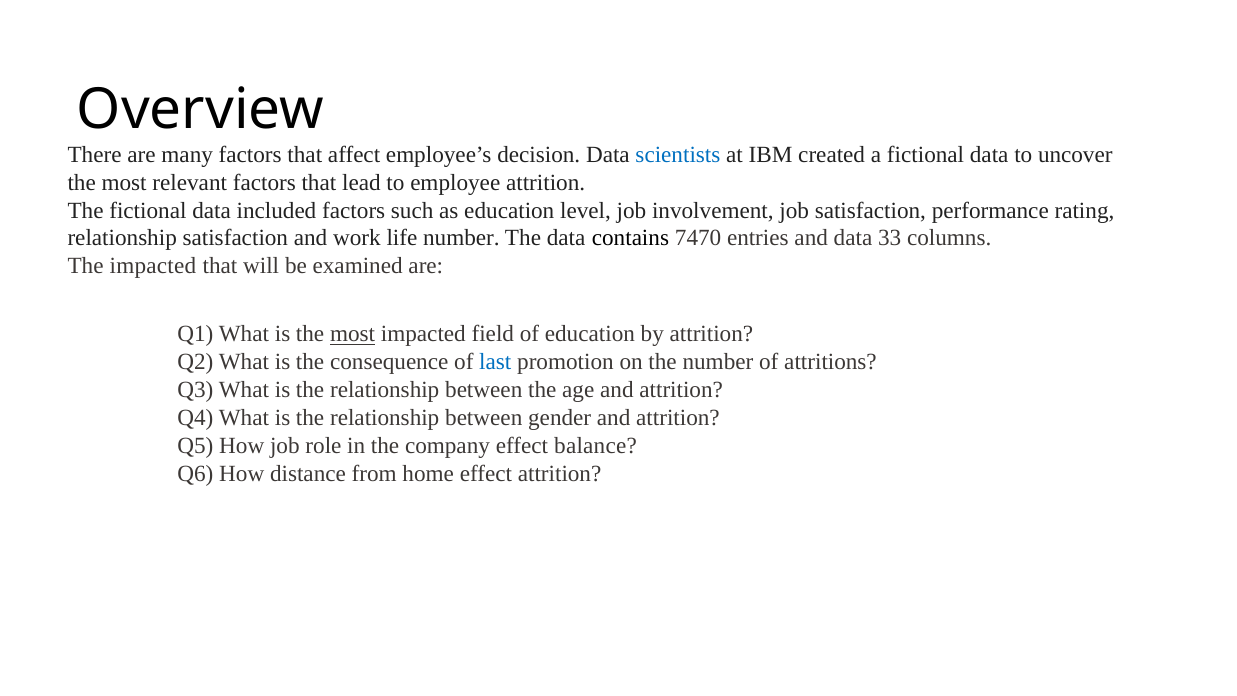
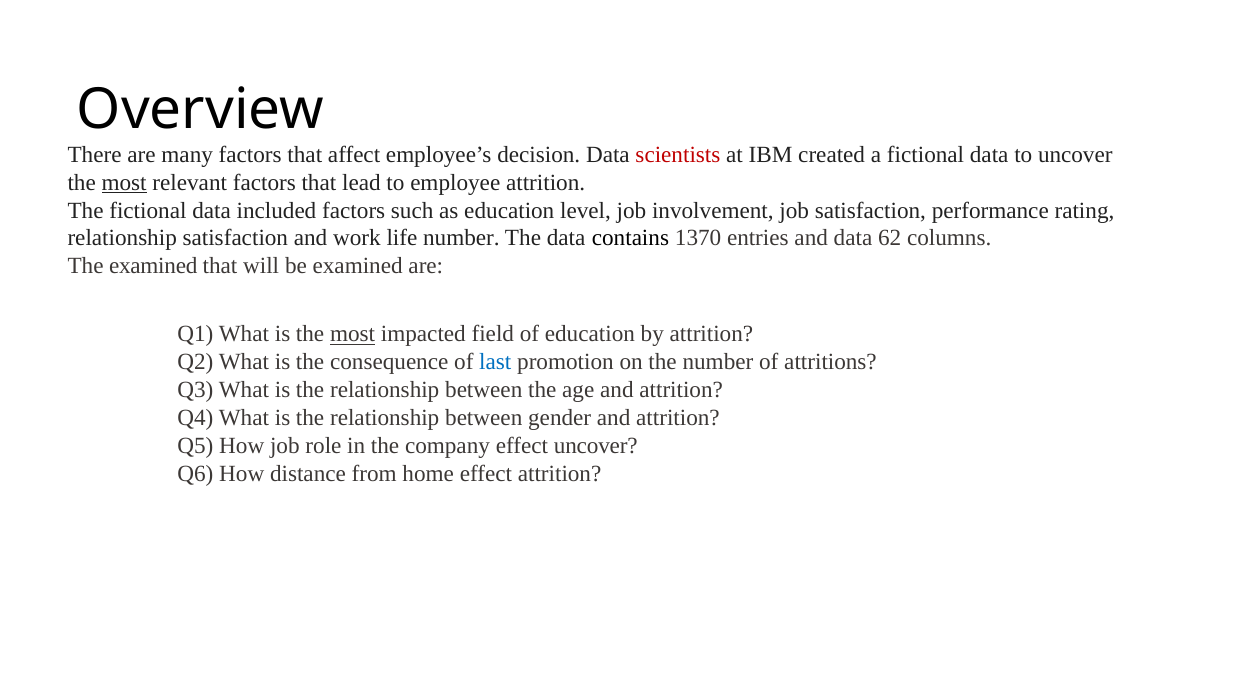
scientists colour: blue -> red (678, 155)
most underline: none -> present (124, 182)
7470: 7470 -> 1370 (698, 238)
33: 33 -> 62 (890, 238)
The impacted: impacted -> examined (153, 266)
effect balance: balance -> uncover (596, 446)
